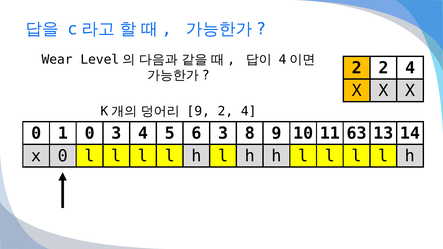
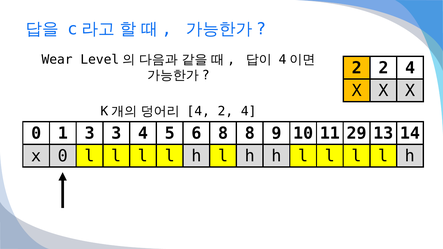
9: 9 -> 4 (198, 111)
1 0: 0 -> 3 (90, 133)
6 3: 3 -> 8 (223, 133)
63: 63 -> 29 (357, 133)
